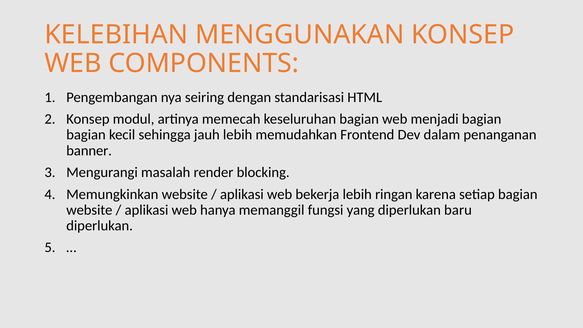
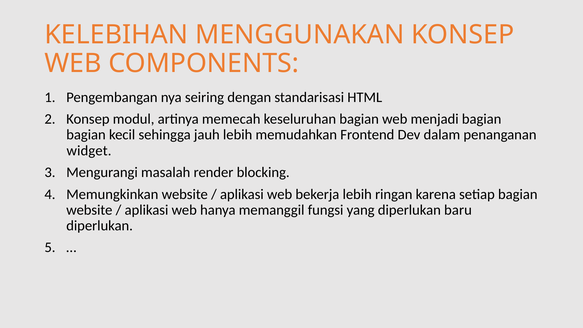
banner: banner -> widget (89, 151)
